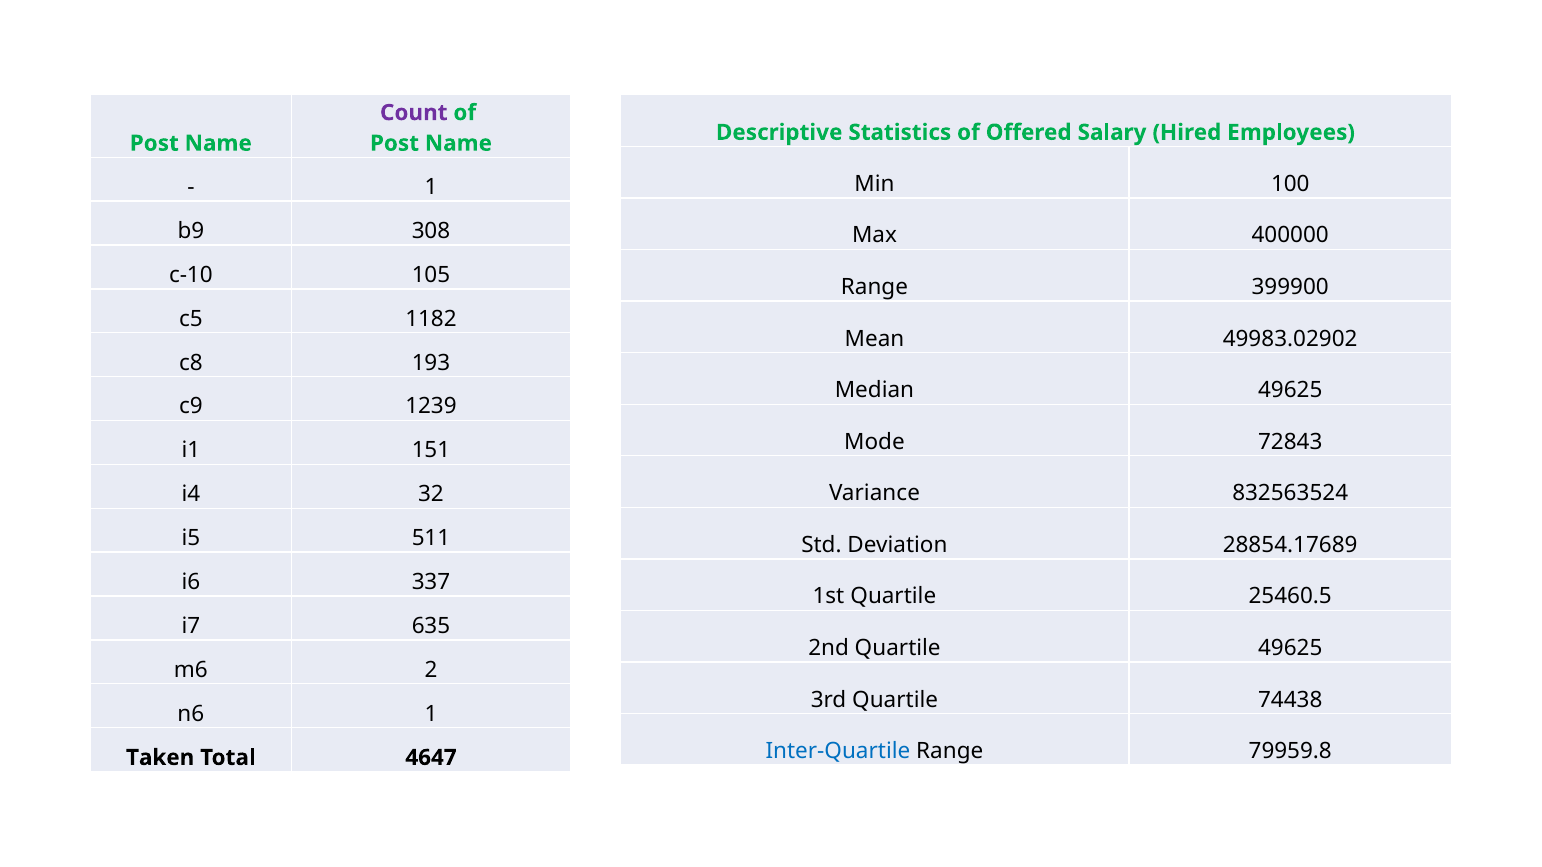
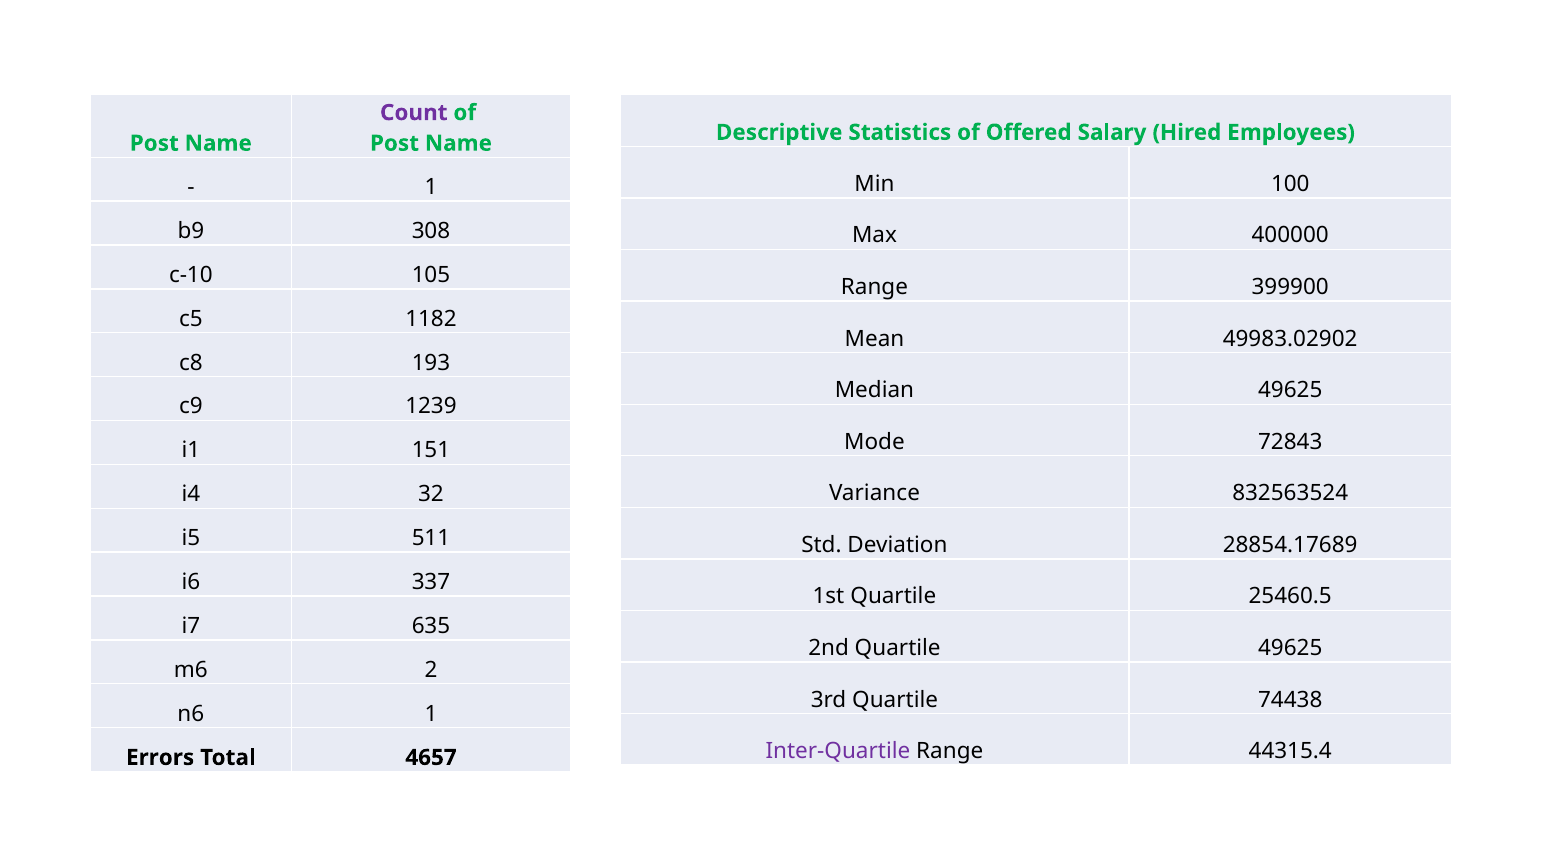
Inter-Quartile colour: blue -> purple (838, 751)
79959.8: 79959.8 -> 44315.4 (1290, 751)
Taken: Taken -> Errors (160, 758)
4647: 4647 -> 4657 (431, 758)
